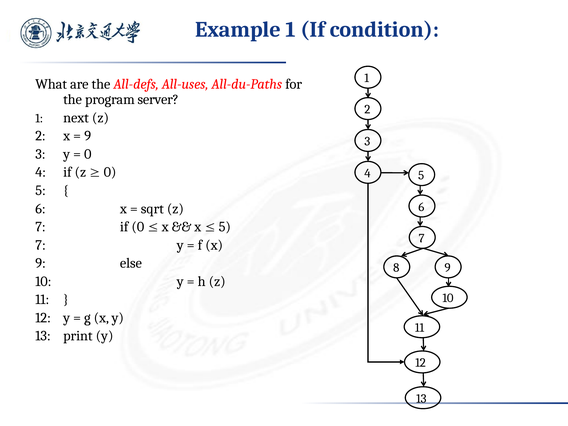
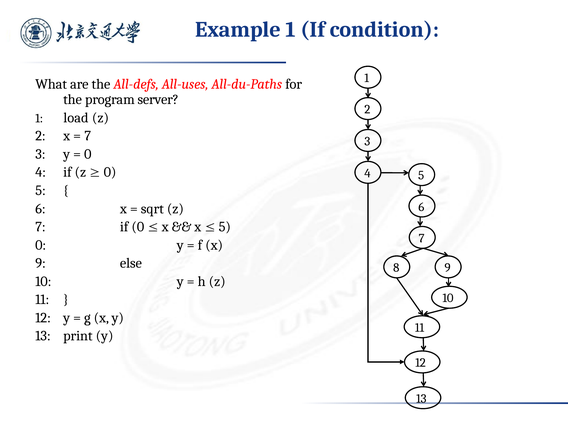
next: next -> load (76, 118)
9: 9 -> 7 (88, 136)
7: 7 -> 0 (41, 245)
